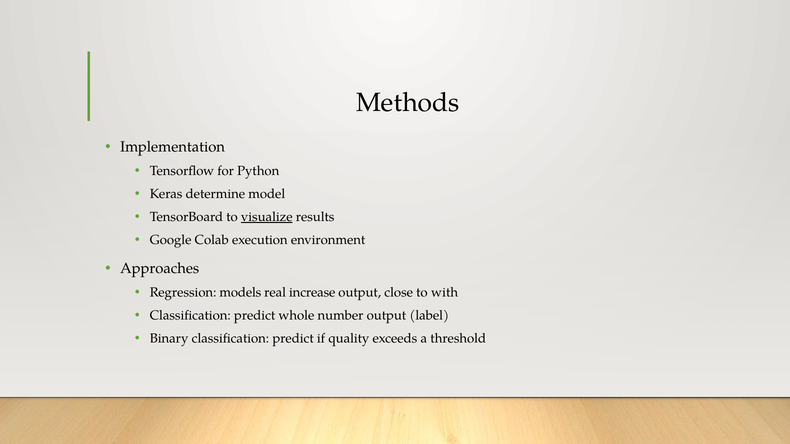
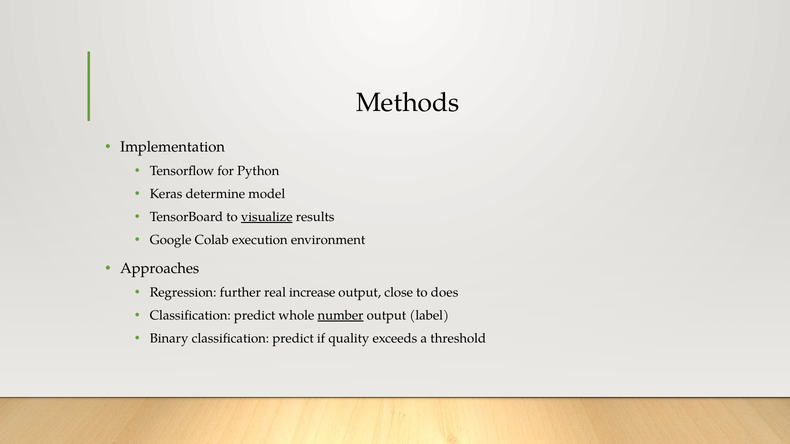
models: models -> further (240, 293)
with: with -> does (445, 293)
number underline: none -> present (341, 316)
